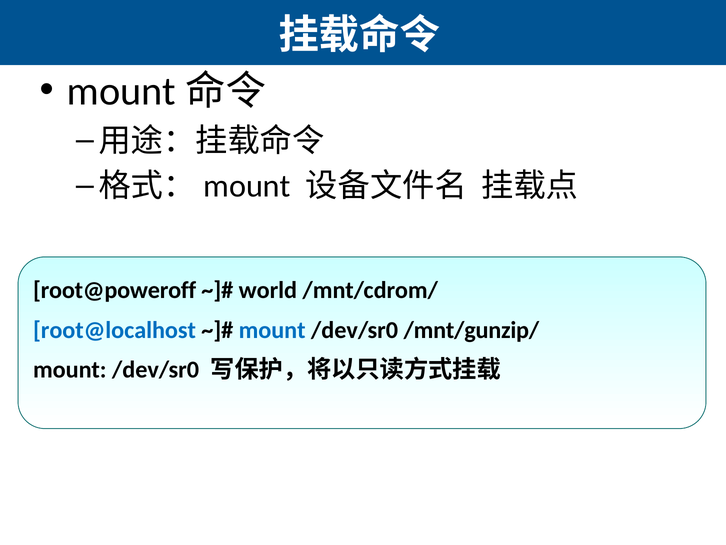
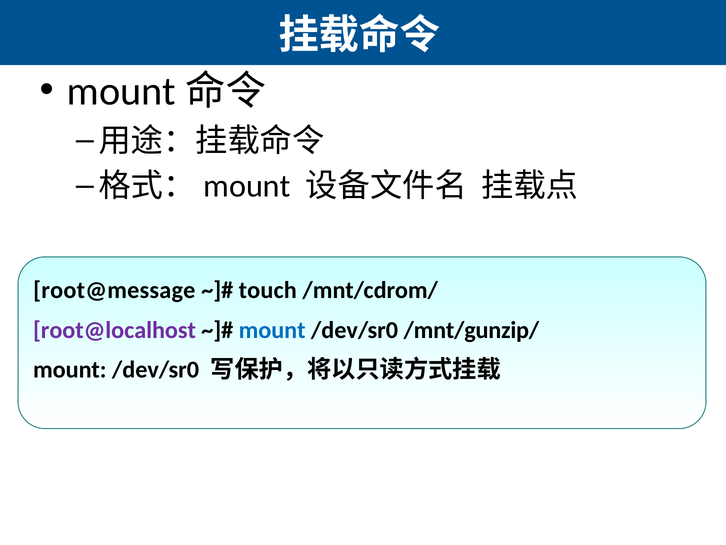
root@poweroff: root@poweroff -> root@message (114, 290)
world: world -> touch (268, 290)
root@localhost colour: blue -> purple (114, 330)
